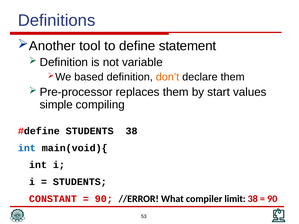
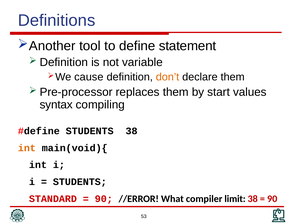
based: based -> cause (89, 77)
simple: simple -> syntax (56, 105)
int colour: blue -> orange (27, 148)
CONSTANT: CONSTANT -> STANDARD (53, 199)
